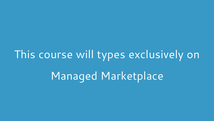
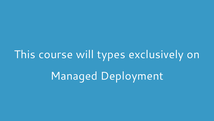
Marketplace: Marketplace -> Deployment (132, 76)
